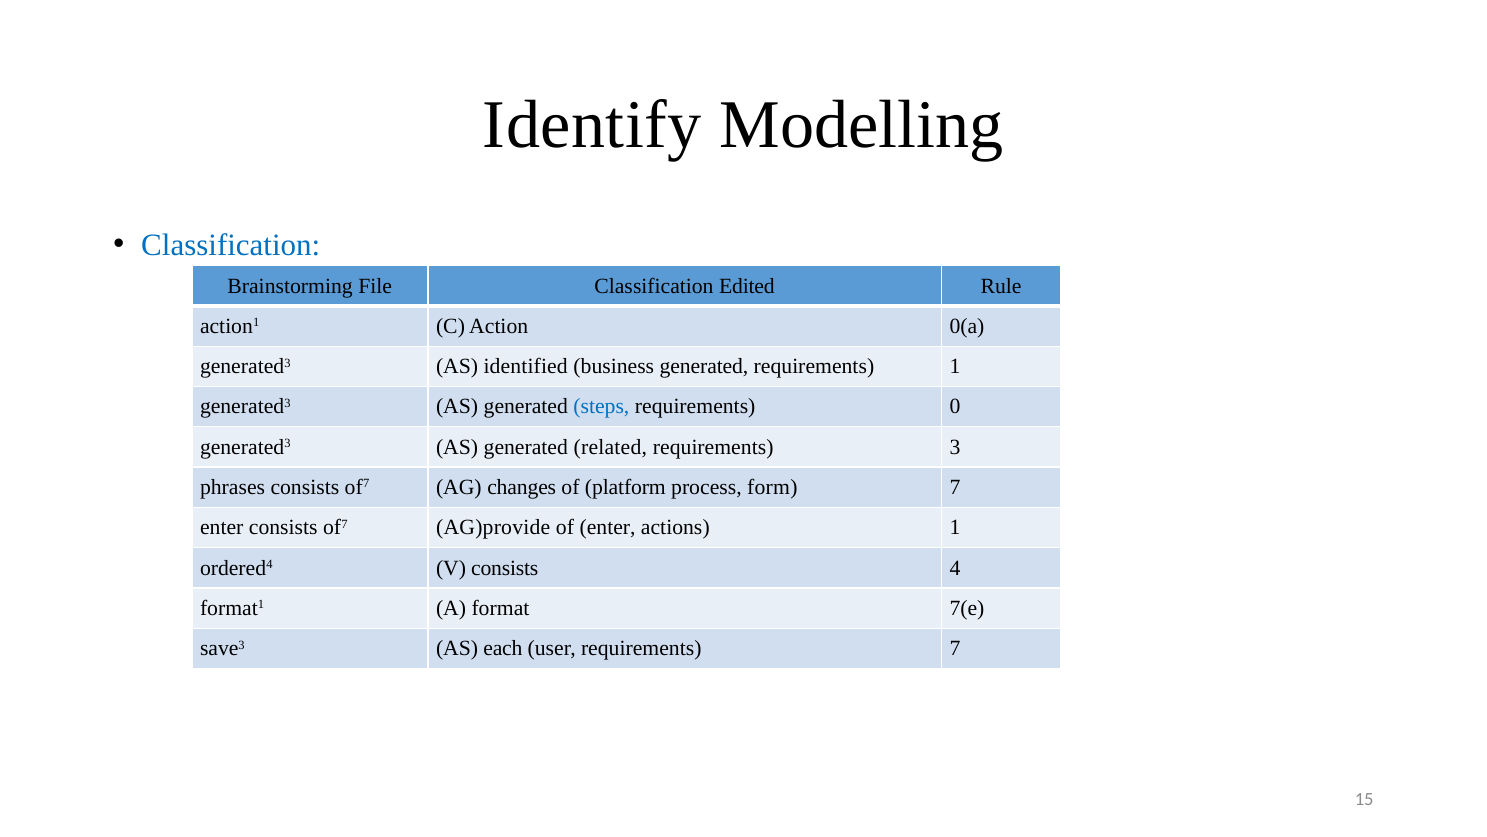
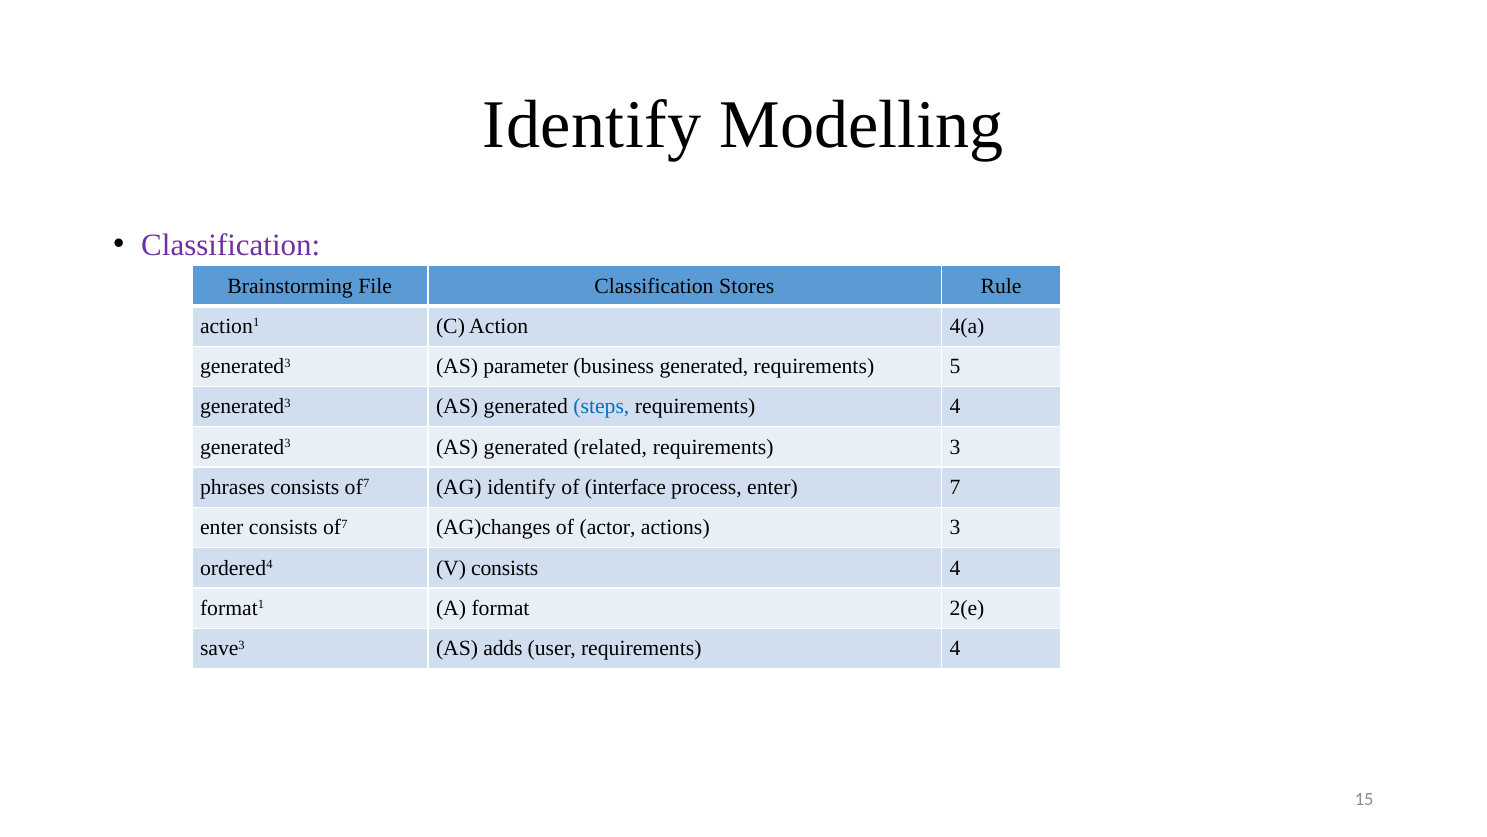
Classification colour: blue -> purple (231, 245)
Edited: Edited -> Stores (747, 286)
0(a: 0(a -> 4(a (967, 326)
identified: identified -> parameter (526, 366)
requirements 1: 1 -> 5 (955, 366)
0: 0 -> 4 (955, 406)
AG changes: changes -> identify (522, 487)
platform: platform -> interface (625, 487)
process form: form -> enter (772, 487)
AG)provide: AG)provide -> AG)changes (493, 527)
of enter: enter -> actor (608, 527)
actions 1: 1 -> 3 (955, 527)
7(e: 7(e -> 2(e (967, 608)
each: each -> adds (503, 648)
user requirements 7: 7 -> 4 (955, 648)
